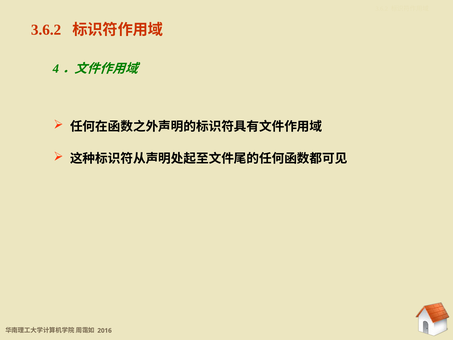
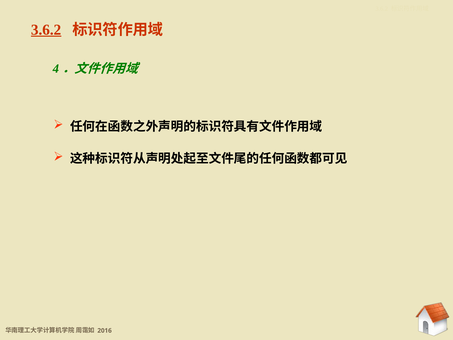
3.6.2 underline: none -> present (46, 30)
